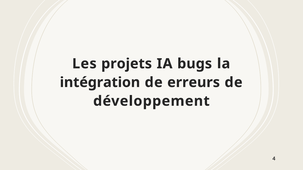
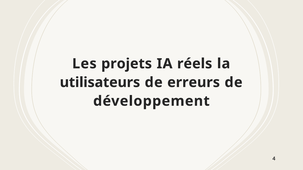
bugs: bugs -> réels (195, 64)
intégration: intégration -> utilisateurs (100, 83)
